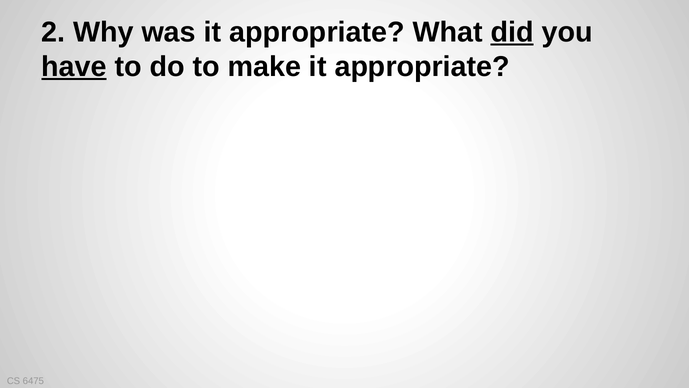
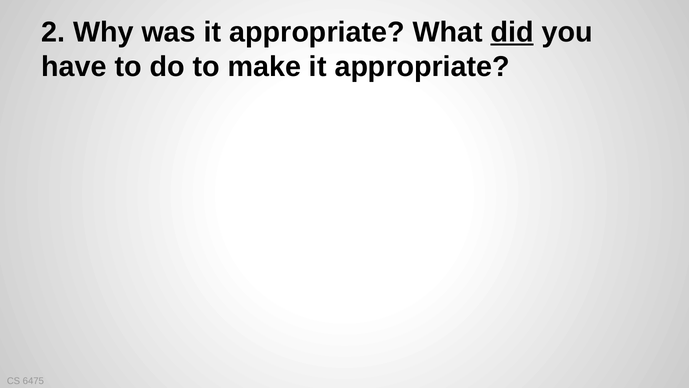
have underline: present -> none (74, 67)
